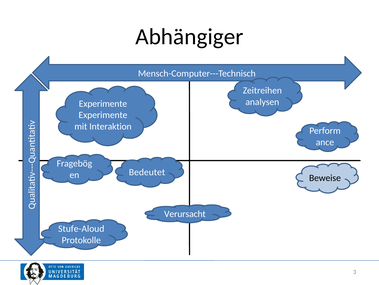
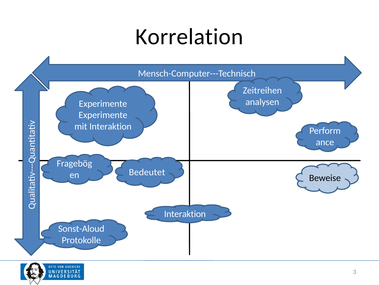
Abhängiger: Abhängiger -> Korrelation (189, 37)
Verursacht: Verursacht -> Interaktion (185, 213)
Stufe-Aloud: Stufe-Aloud -> Sonst-Aloud (81, 228)
